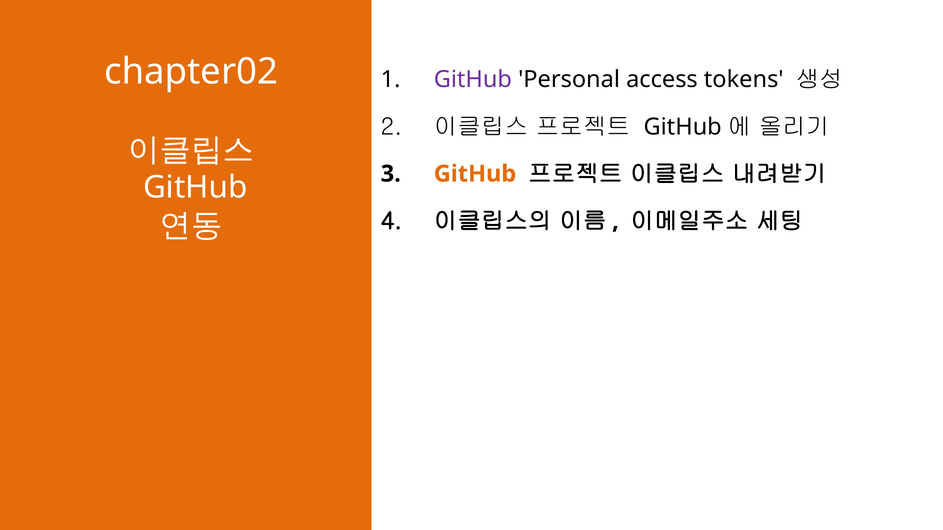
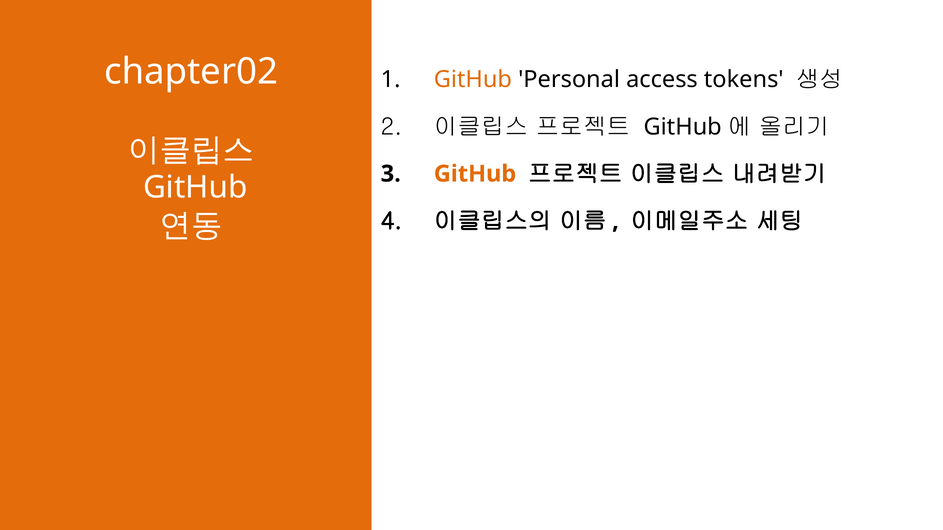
GitHub colour: purple -> orange (473, 80)
